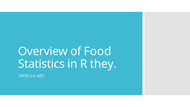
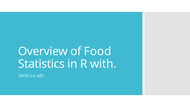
they: they -> with (103, 64)
